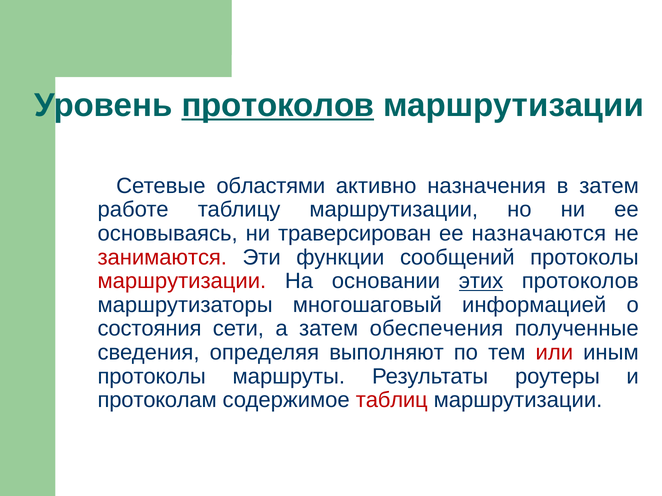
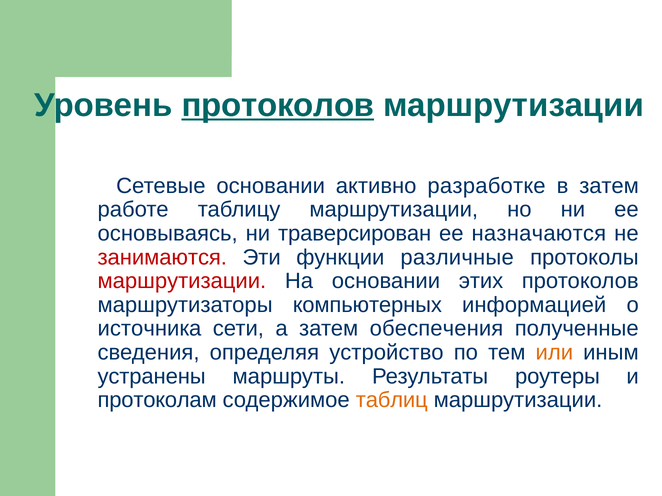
Сетевые областями: областями -> основании (271, 186)
назначения: назначения -> разработке (487, 186)
сообщений: сообщений -> различные (457, 258)
этих underline: present -> none (481, 281)
многошаговый: многошаговый -> компьютерных (367, 305)
состояния: состояния -> источника (149, 329)
выполняют: выполняют -> устройство (386, 353)
или colour: red -> orange (554, 353)
протоколы: протоколы -> устранены (152, 377)
таблиц colour: red -> orange (392, 400)
